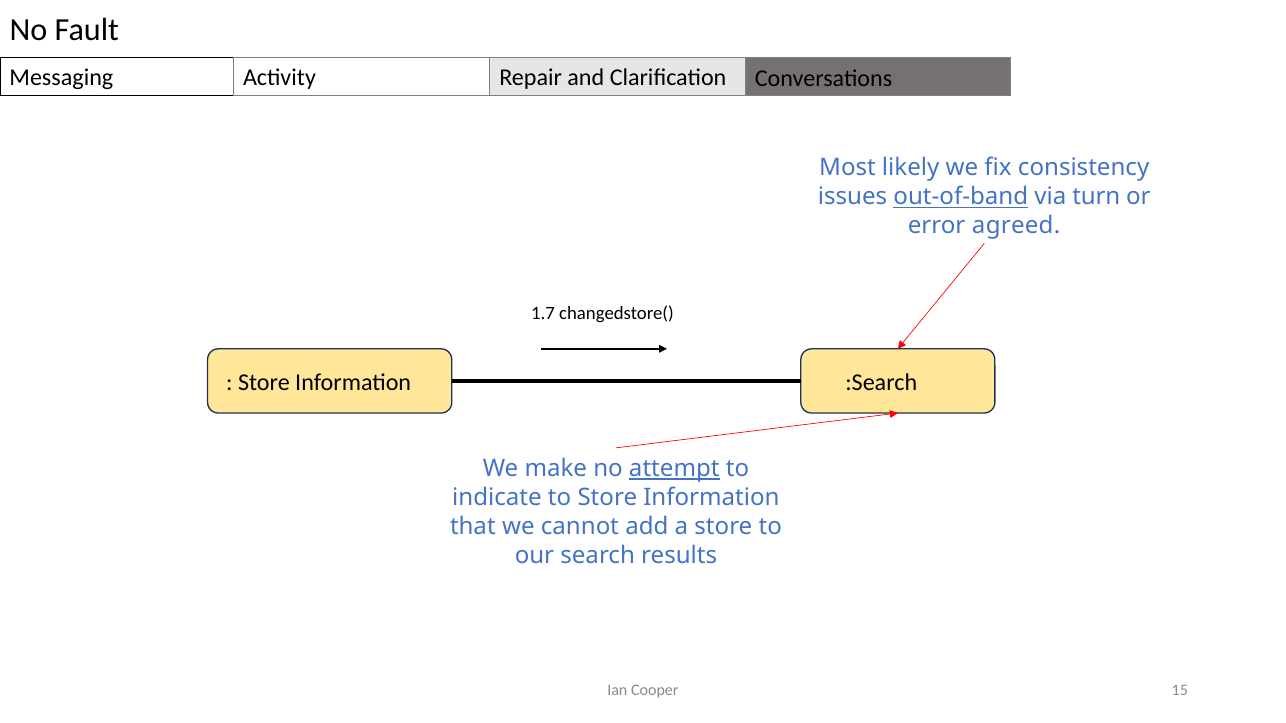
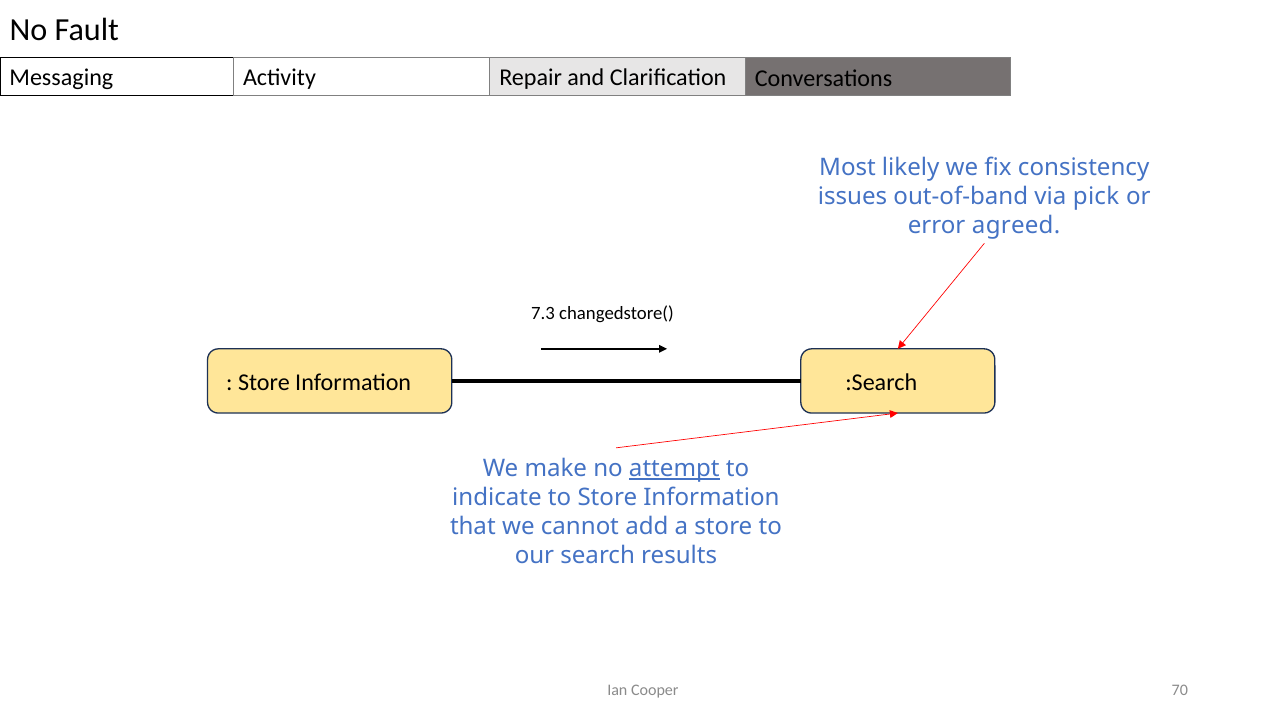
out-of-band underline: present -> none (961, 197)
turn: turn -> pick (1096, 197)
1.7: 1.7 -> 7.3 (543, 314)
15: 15 -> 70 (1180, 691)
